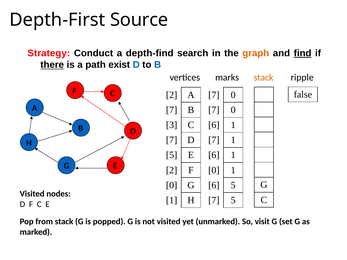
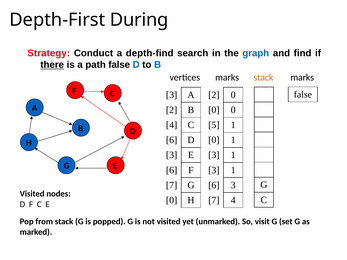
Source: Source -> During (139, 20)
graph colour: orange -> blue (256, 53)
find underline: present -> none (303, 53)
path exist: exist -> false (119, 65)
ripple: ripple -> marks (302, 77)
2: 2 -> 3 (172, 95)
7: 7 -> 2 (214, 95)
7: 7 -> 2 (172, 110)
7: 7 -> 0 (214, 110)
3: 3 -> 4 (172, 125)
6: 6 -> 5 (214, 125)
7: 7 -> 6 (172, 140)
7: 7 -> 0 (214, 140)
5: 5 -> 3 (172, 155)
6: 6 -> 3 (214, 155)
2: 2 -> 6 (172, 170)
0: 0 -> 3 (214, 170)
0: 0 -> 7 (172, 185)
6 5: 5 -> 3 (233, 185)
1: 1 -> 0 (172, 200)
7 5: 5 -> 4 (233, 200)
